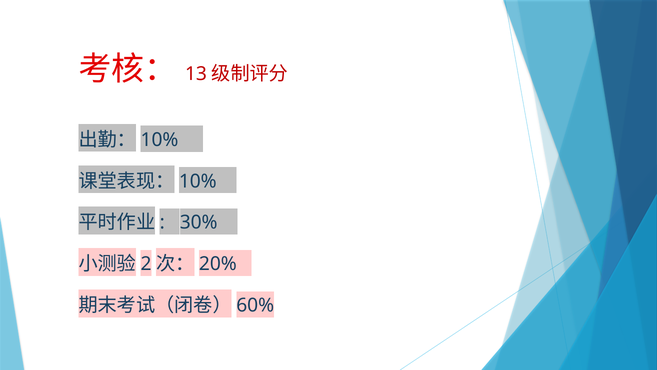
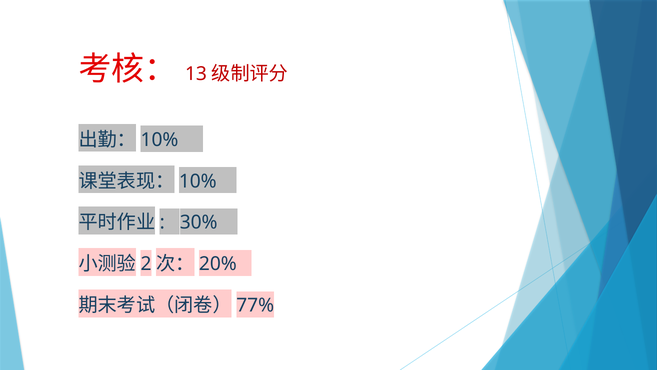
60%: 60% -> 77% (255, 305)
